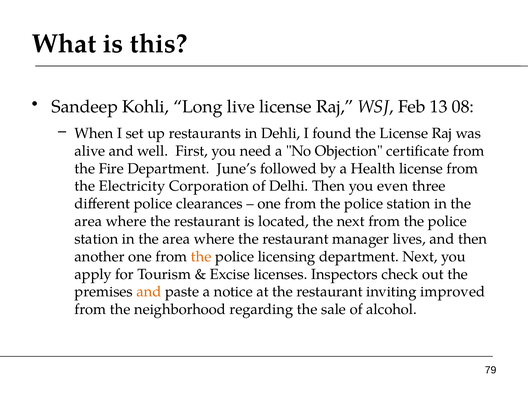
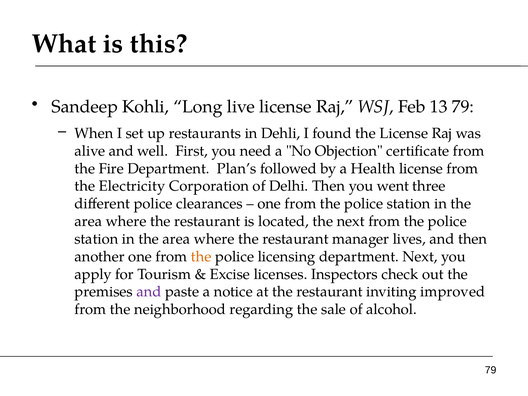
13 08: 08 -> 79 (463, 107)
June’s: June’s -> Plan’s (237, 169)
even: even -> went (393, 186)
and colour: orange -> purple (149, 292)
